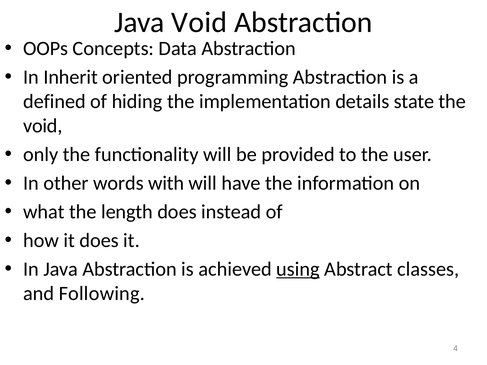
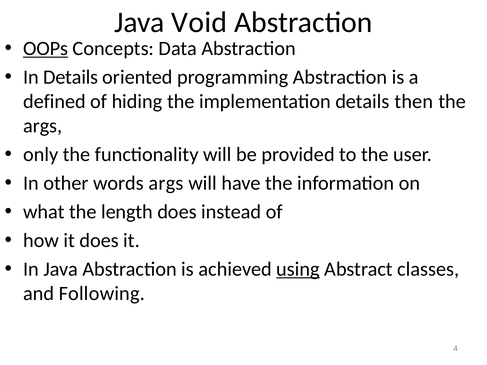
OOPs underline: none -> present (46, 48)
In Inherit: Inherit -> Details (71, 77)
state: state -> then (414, 102)
void: void -> args (43, 126)
words with: with -> args (166, 183)
